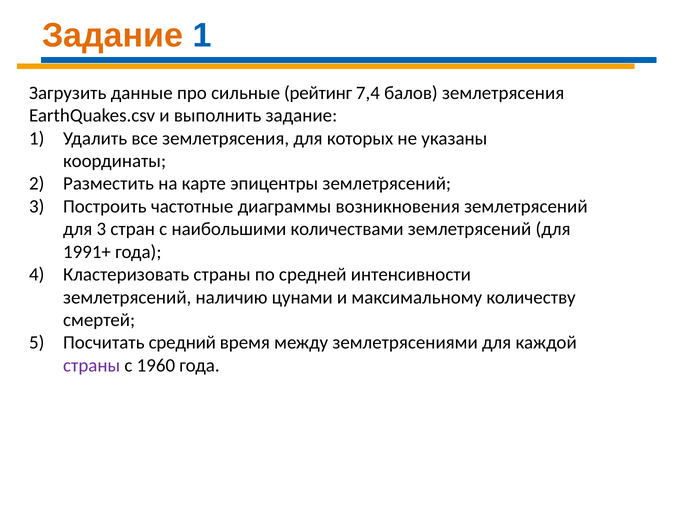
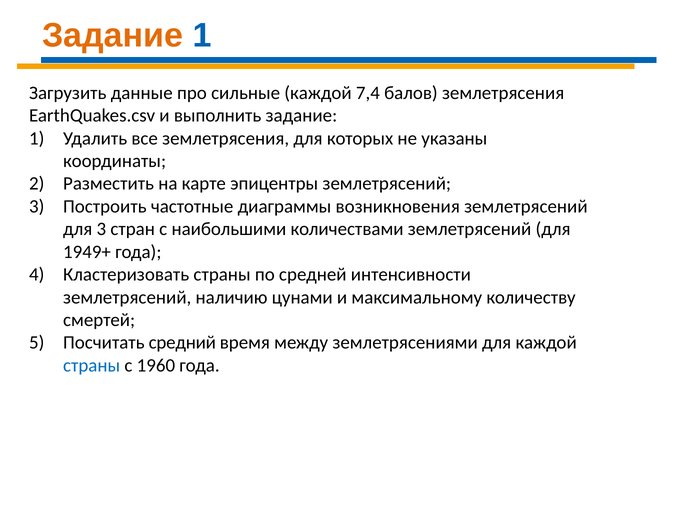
сильные рейтинг: рейтинг -> каждой (318, 93)
1991+: 1991+ -> 1949+ (87, 252)
страны colour: purple -> blue (92, 365)
